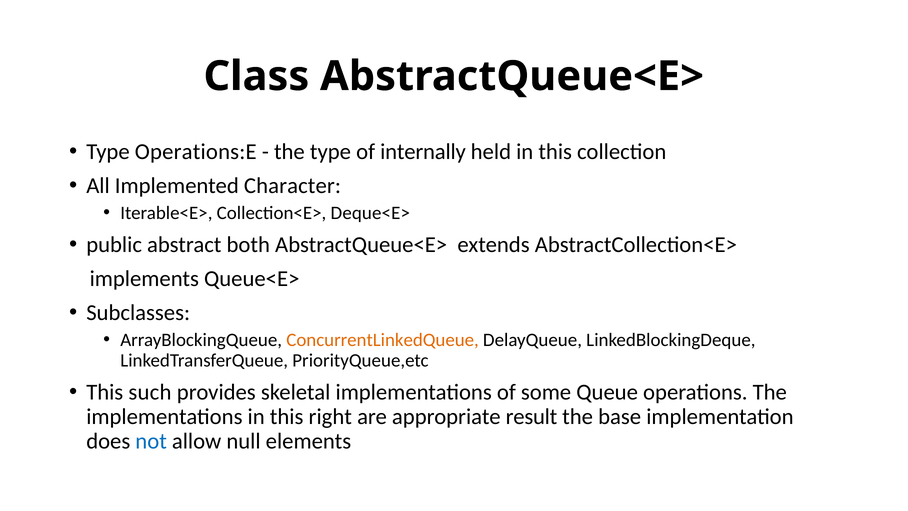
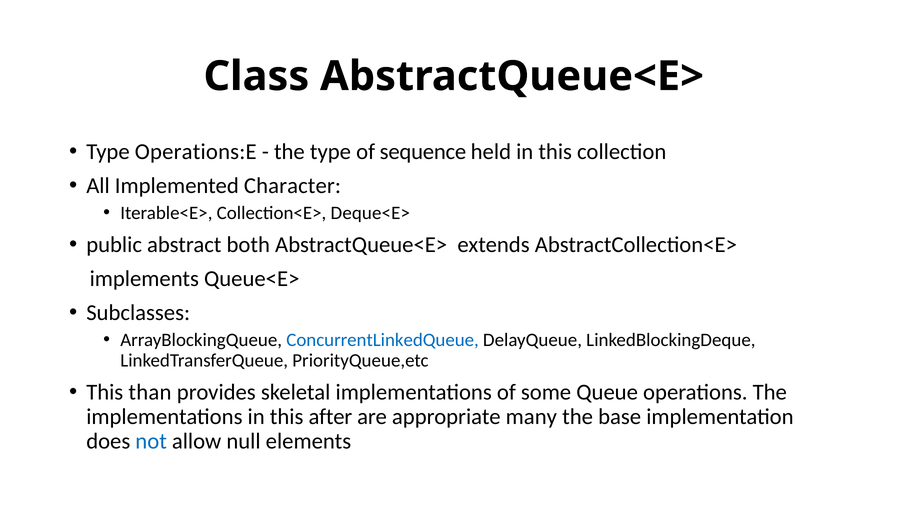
internally: internally -> sequence (423, 151)
ConcurrentLinkedQueue colour: orange -> blue (383, 340)
such: such -> than (150, 392)
right: right -> after (330, 417)
result: result -> many (531, 417)
